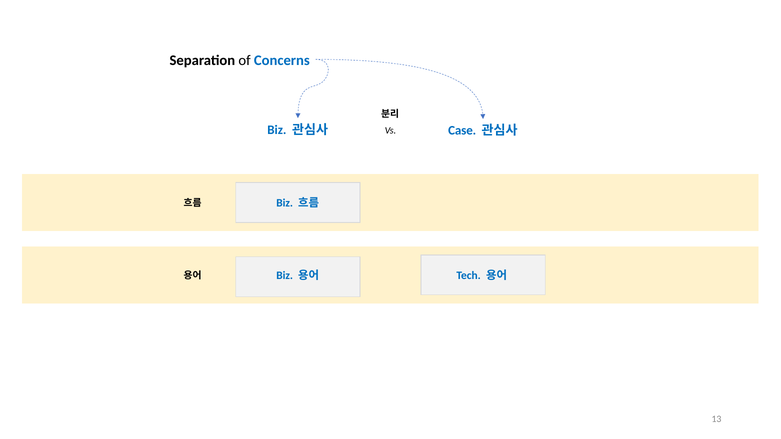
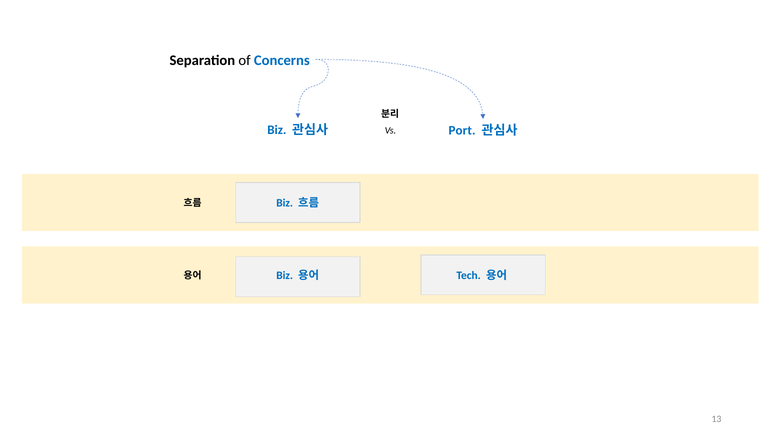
Case: Case -> Port (462, 131)
